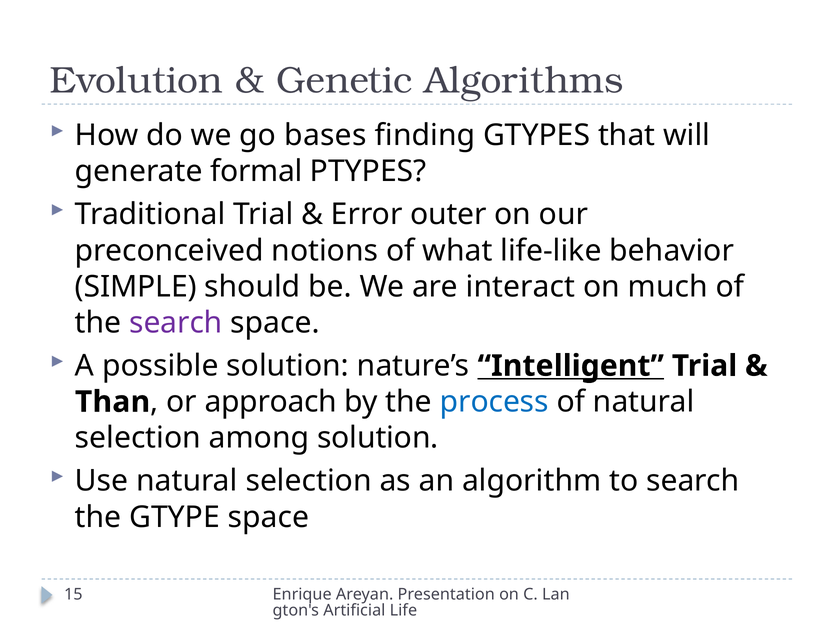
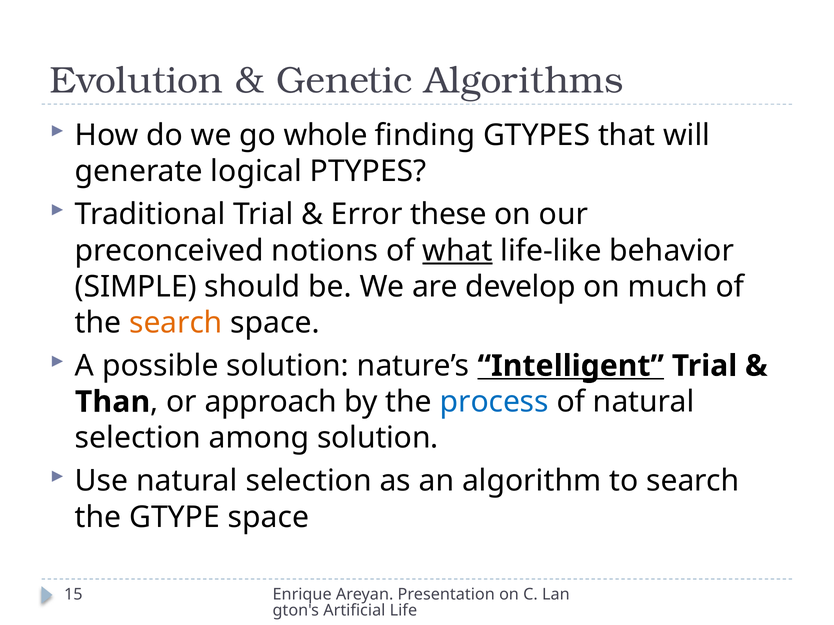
bases: bases -> whole (326, 135)
formal: formal -> logical (256, 172)
outer: outer -> these (448, 215)
what underline: none -> present (457, 251)
interact: interact -> develop (521, 287)
search colour: purple -> orange (176, 323)
